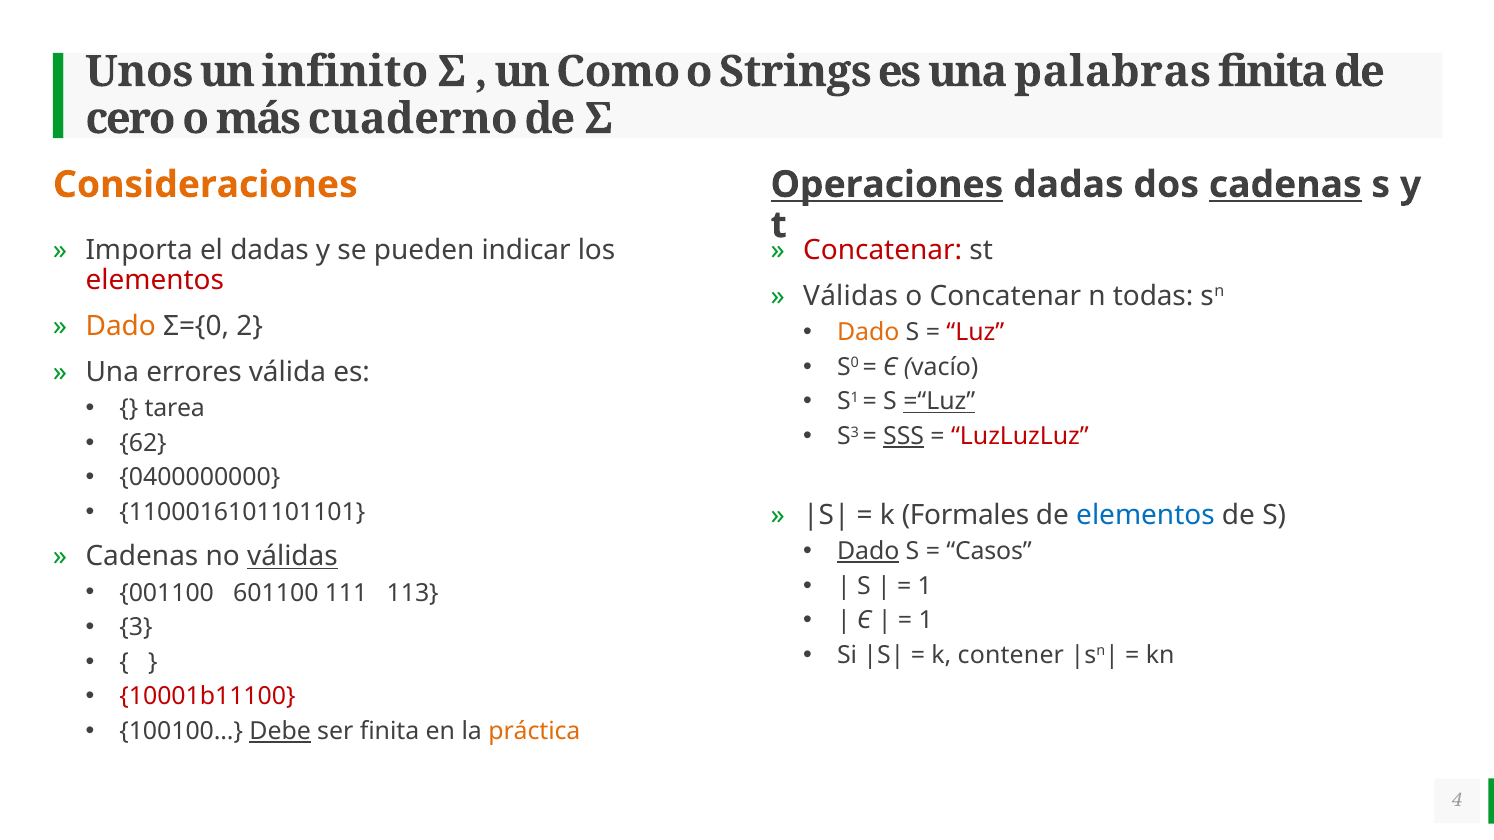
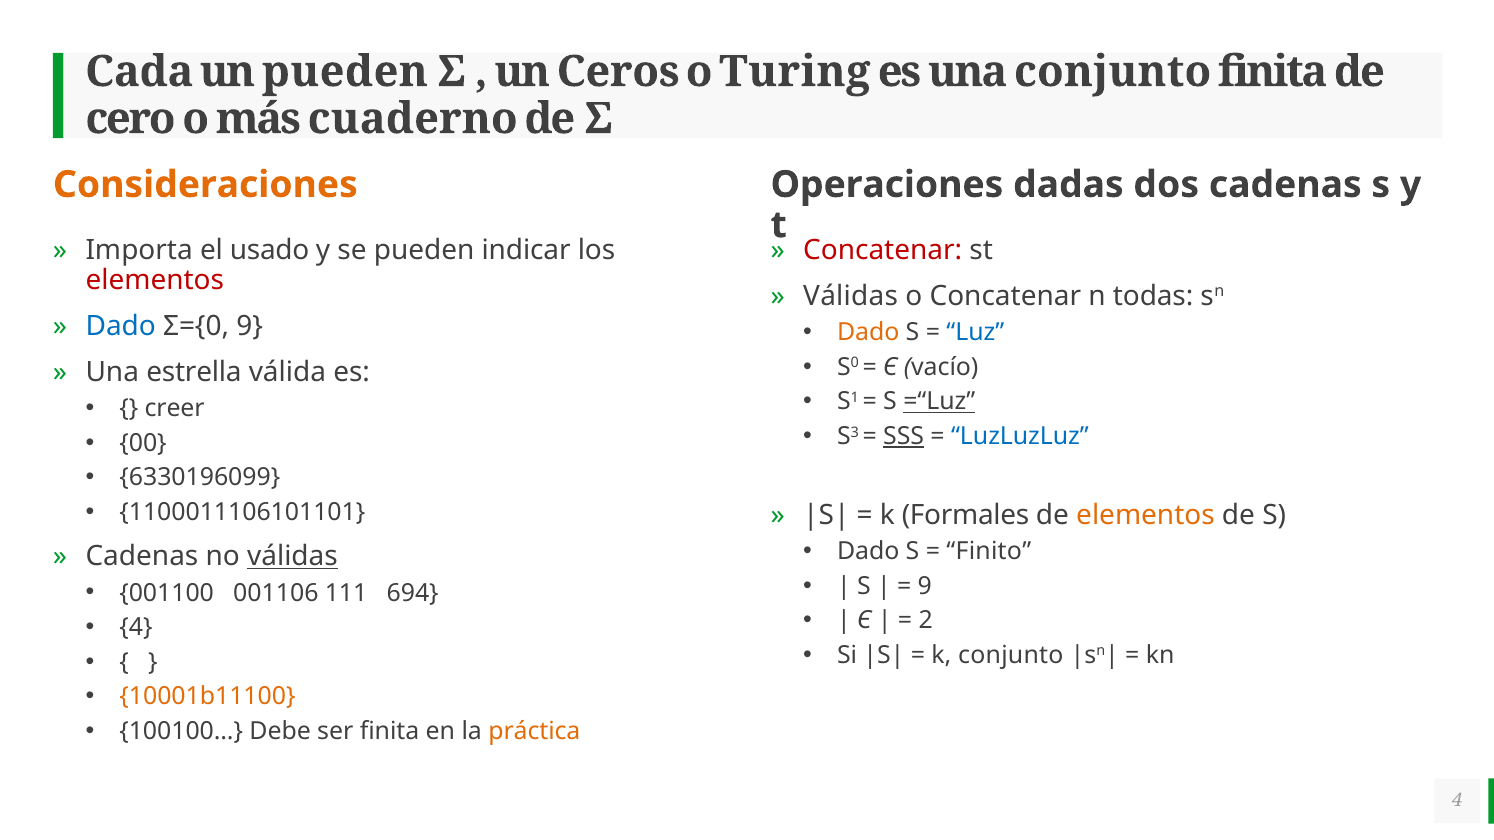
Unos: Unos -> Cada (139, 72)
un infinito: infinito -> pueden (345, 72)
Como: Como -> Ceros (618, 72)
Strings: Strings -> Turing (795, 72)
una palabras: palabras -> conjunto (1113, 72)
Operaciones underline: present -> none (887, 185)
cadenas underline: present -> none (1285, 185)
el dadas: dadas -> usado (270, 250)
Dado colour: orange -> blue (121, 327)
Σ={0 2: 2 -> 9 (250, 327)
Luz colour: red -> blue (975, 333)
errores: errores -> estrella (194, 372)
tarea: tarea -> creer (175, 409)
LuzLuzLuz colour: red -> blue (1020, 437)
62: 62 -> 00 (143, 443)
0400000000: 0400000000 -> 6330196099 (200, 478)
1100016101101101: 1100016101101101 -> 1100011106101101 (242, 513)
elementos colour: blue -> orange (1145, 515)
Dado underline: present -> none (868, 552)
Casos: Casos -> Finito (989, 552)
1: 1 -> 9 (925, 586)
601100: 601100 -> 001106 (276, 593)
113: 113 -> 694 (413, 593)
1: 1 -> 2 (926, 621)
3: 3 -> 4 (136, 628)
k contener: contener -> conjunto (1011, 655)
10001b11100 colour: red -> orange (207, 697)
Debe underline: present -> none (280, 732)
